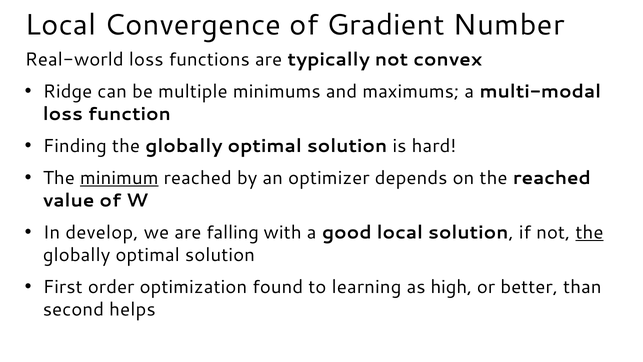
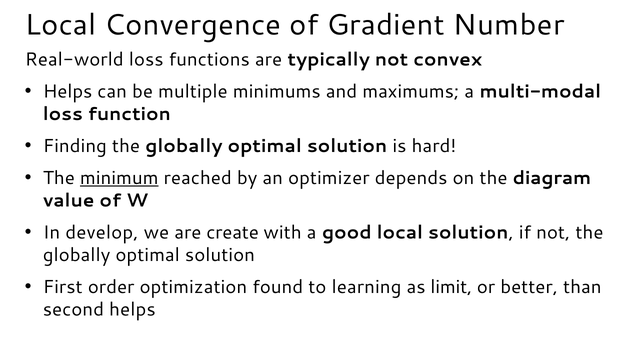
Ridge: Ridge -> Helps (68, 92)
the reached: reached -> diagram (552, 178)
falling: falling -> create (233, 232)
the underline: present -> none (589, 232)
high: high -> limit (451, 287)
